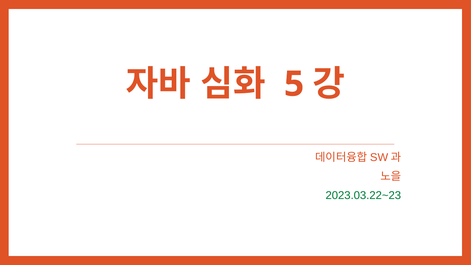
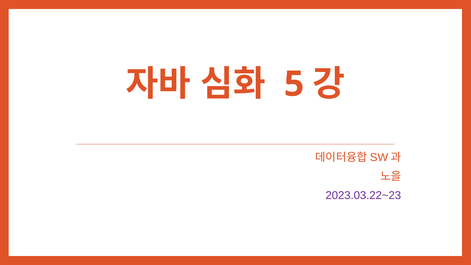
2023.03.22~23 colour: green -> purple (363, 195)
